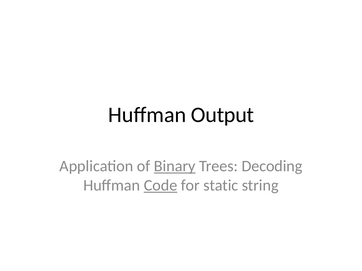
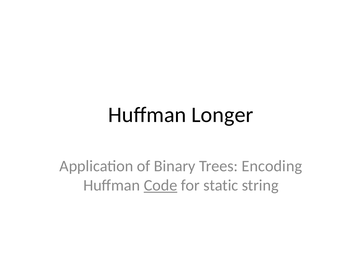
Output: Output -> Longer (222, 115)
Binary underline: present -> none (175, 166)
Decoding: Decoding -> Encoding (272, 166)
